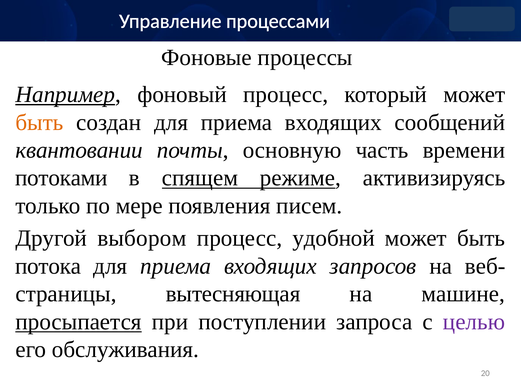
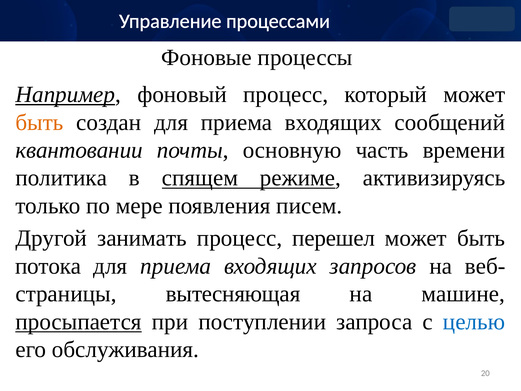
потоками: потоками -> политика (61, 178)
выбором: выбором -> занимать (142, 238)
удобной: удобной -> перешел (334, 238)
целью colour: purple -> blue (474, 321)
